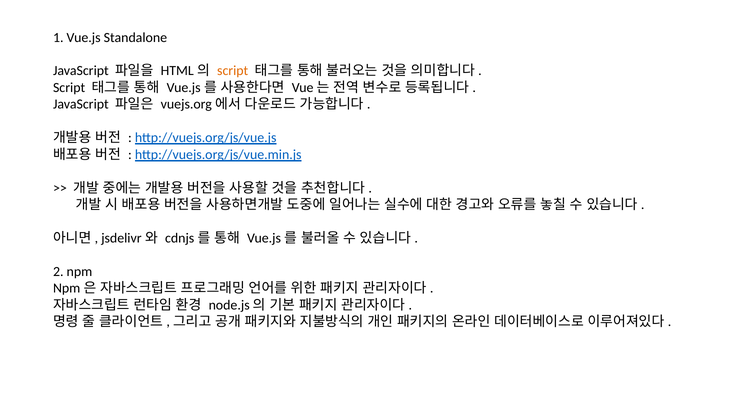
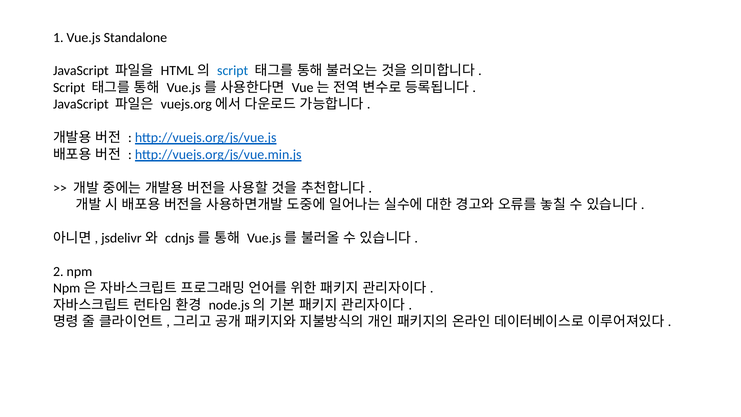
script colour: orange -> blue (233, 71)
